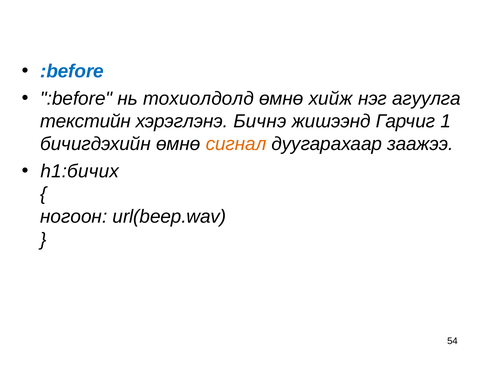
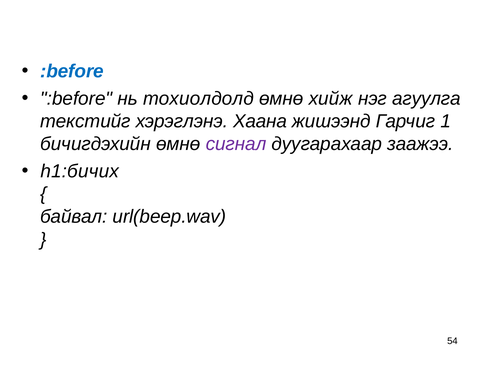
текстийн: текстийн -> текстийг (85, 121)
Бичнэ: Бичнэ -> Хаана (260, 121)
сигнал colour: orange -> purple (236, 144)
ногоон: ногоон -> байвал (74, 217)
